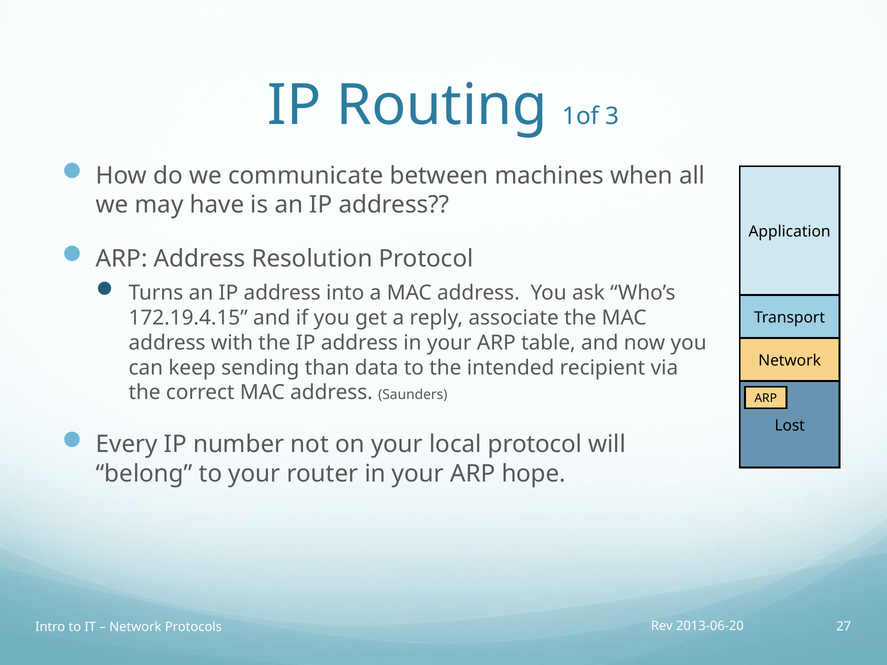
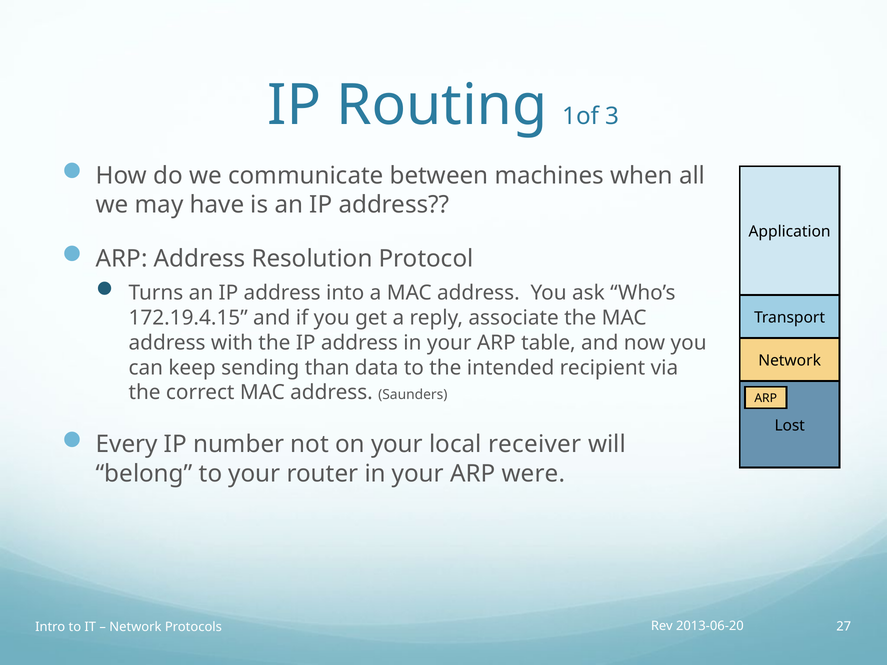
local protocol: protocol -> receiver (535, 445)
hope: hope -> were (533, 474)
